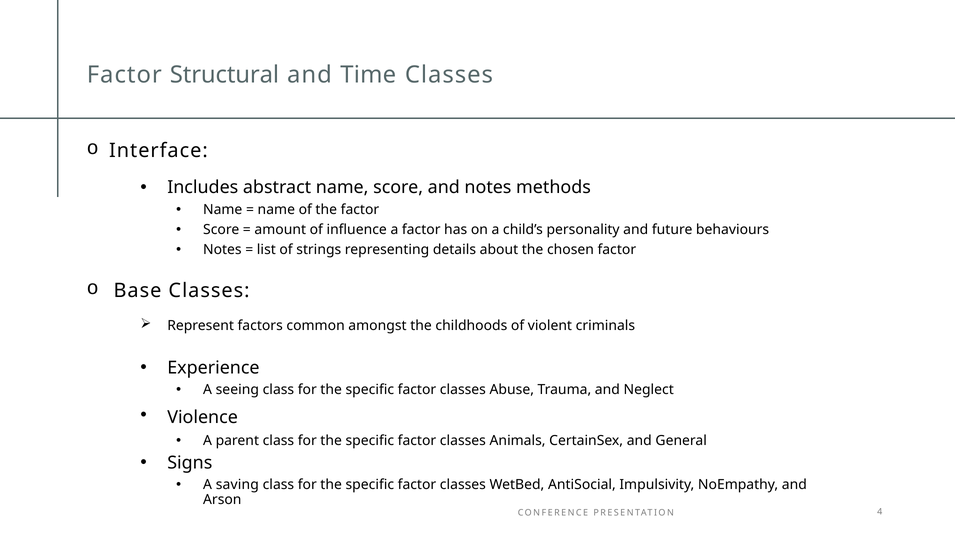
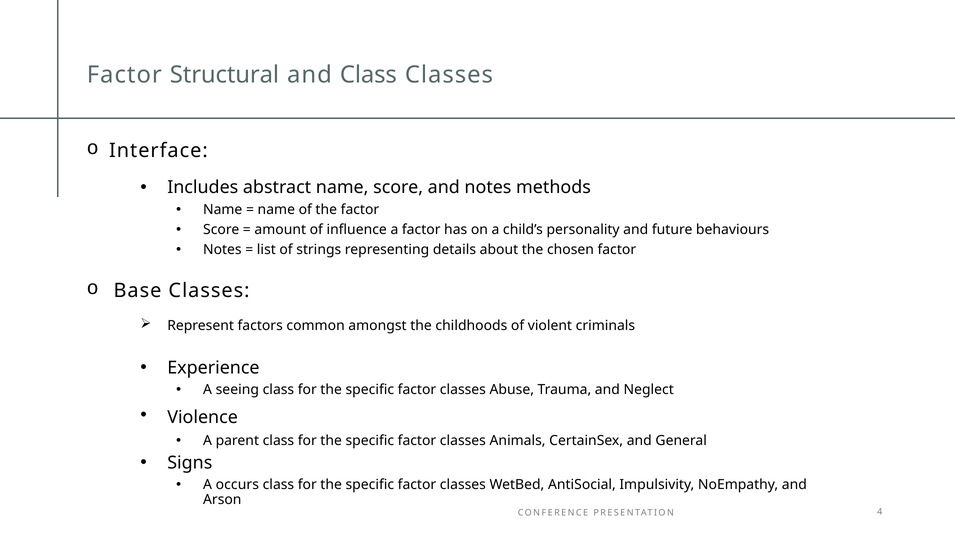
and Time: Time -> Class (368, 75)
saving: saving -> occurs (237, 485)
